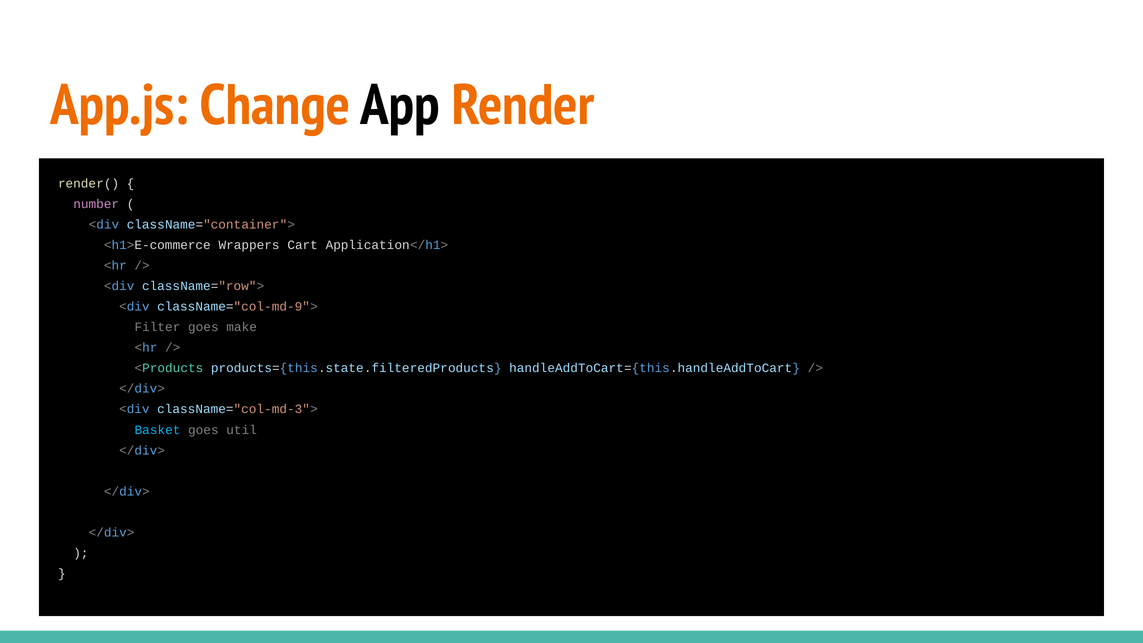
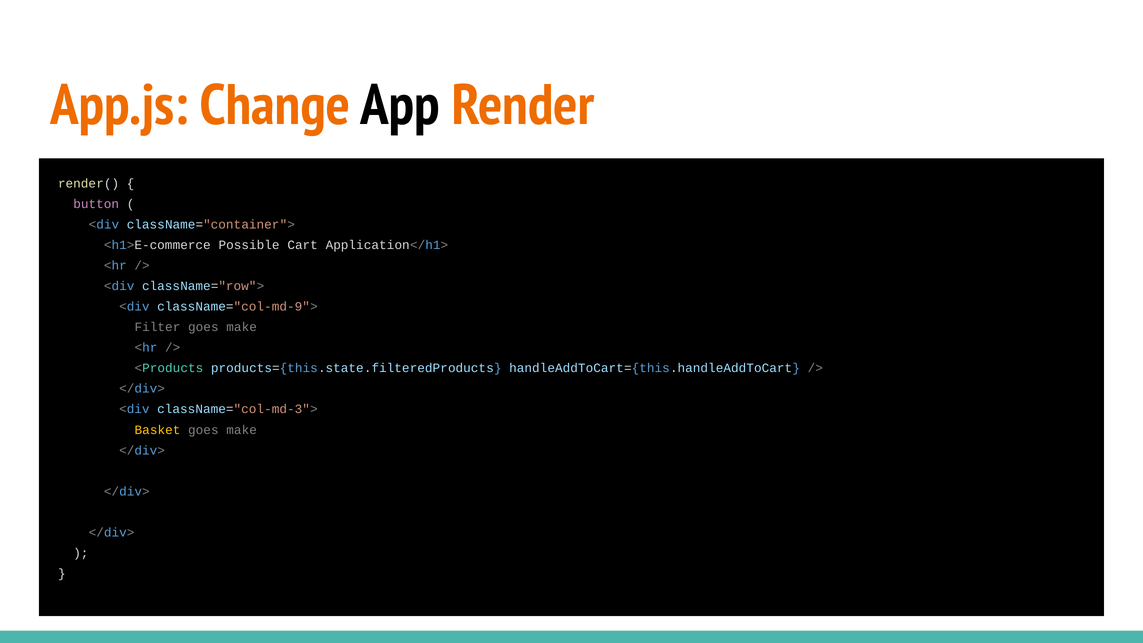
number: number -> button (96, 204)
Wrappers: Wrappers -> Possible (249, 245)
Basket colour: light blue -> yellow (158, 430)
util: util -> make (242, 430)
